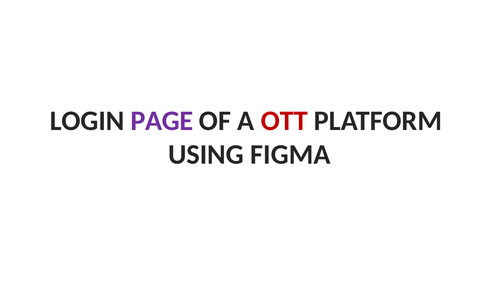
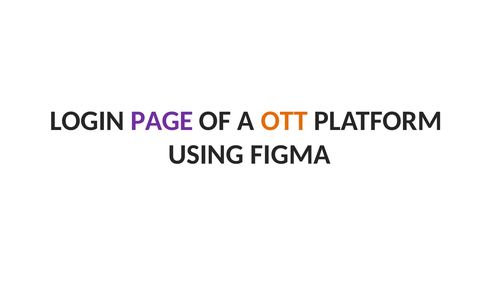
OTT colour: red -> orange (284, 121)
